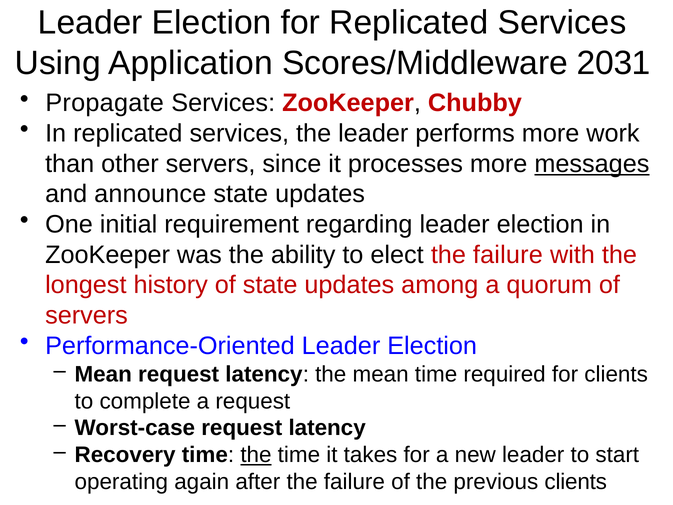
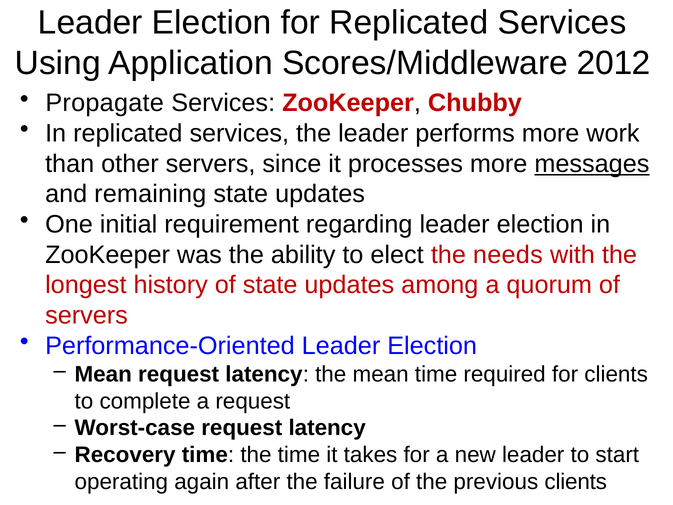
2031: 2031 -> 2012 (614, 63)
announce: announce -> remaining (150, 194)
elect the failure: failure -> needs (508, 255)
the underline: present -> none (256, 455)
